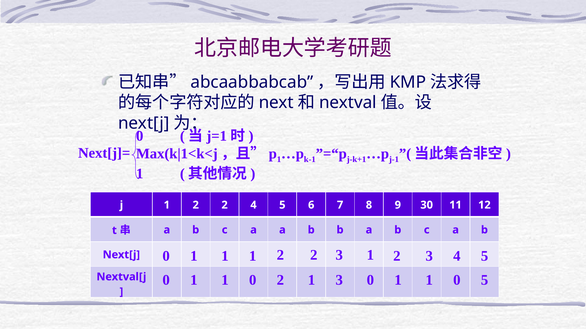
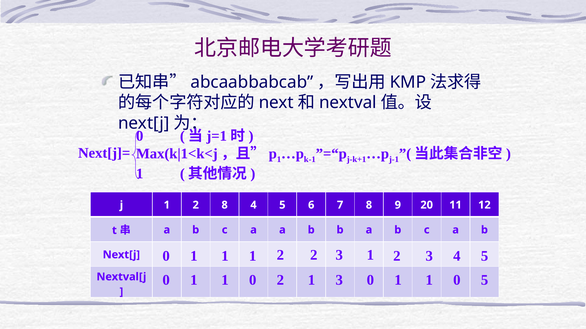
j 1 2 2: 2 -> 8 (225, 205)
30: 30 -> 20 (427, 205)
